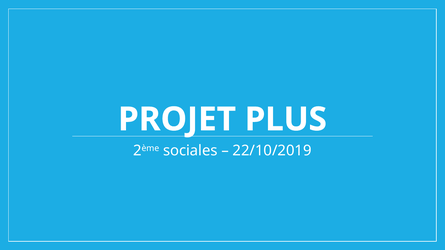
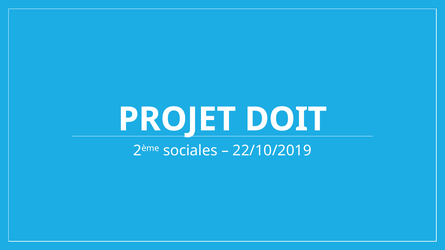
PLUS: PLUS -> DOIT (286, 120)
